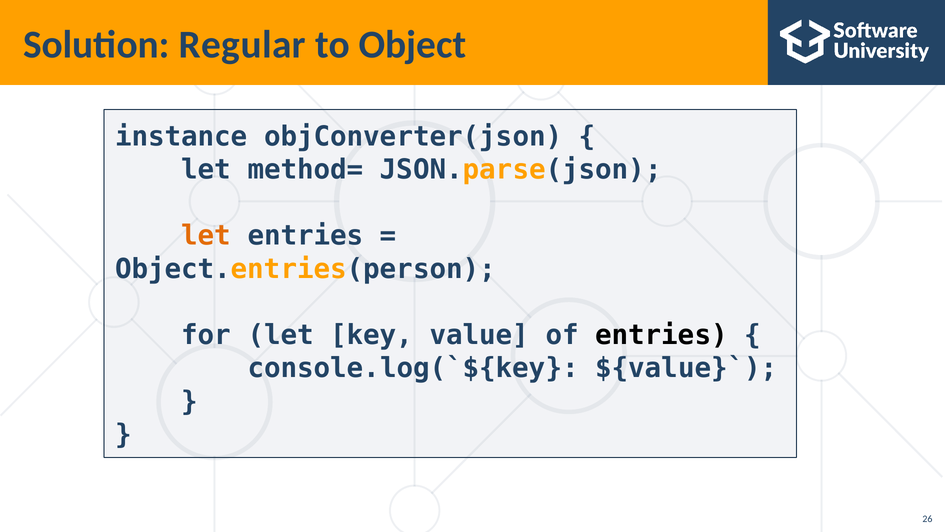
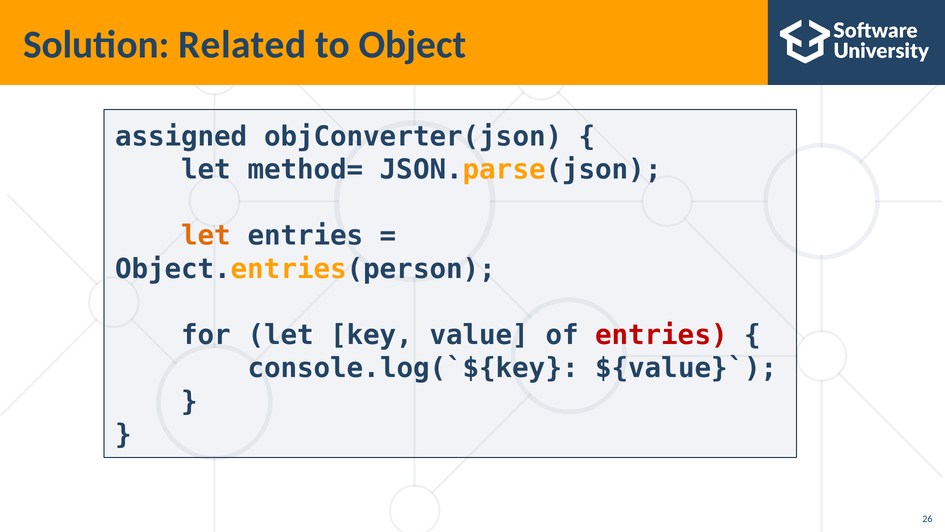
Regular: Regular -> Related (242, 45)
instance: instance -> assigned (181, 136)
entries colour: black -> red (661, 335)
